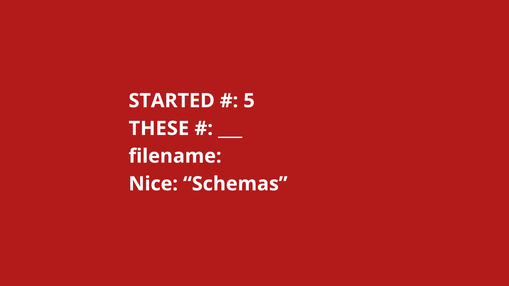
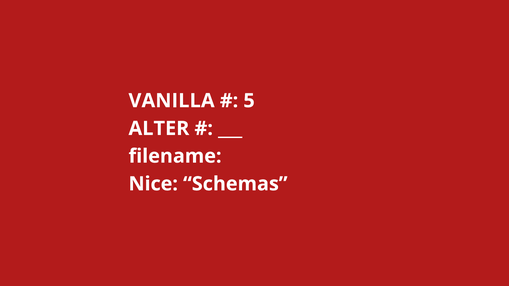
STARTED: STARTED -> VANILLA (172, 101)
THESE: THESE -> ALTER (159, 129)
